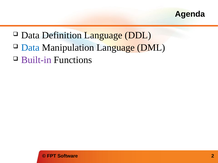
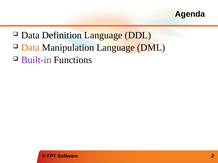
Data colour: blue -> orange (30, 48)
